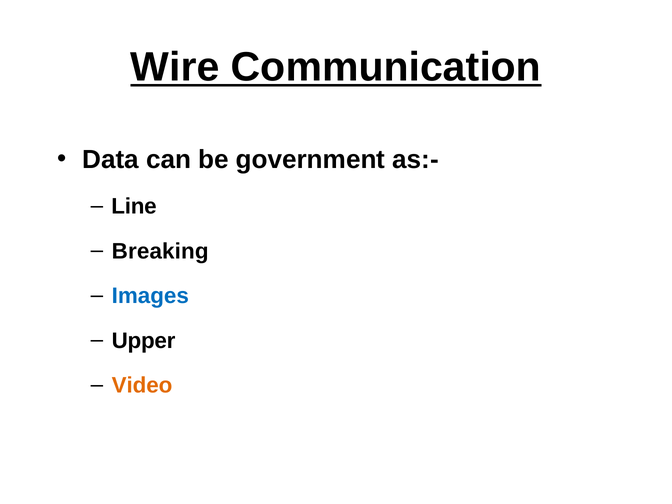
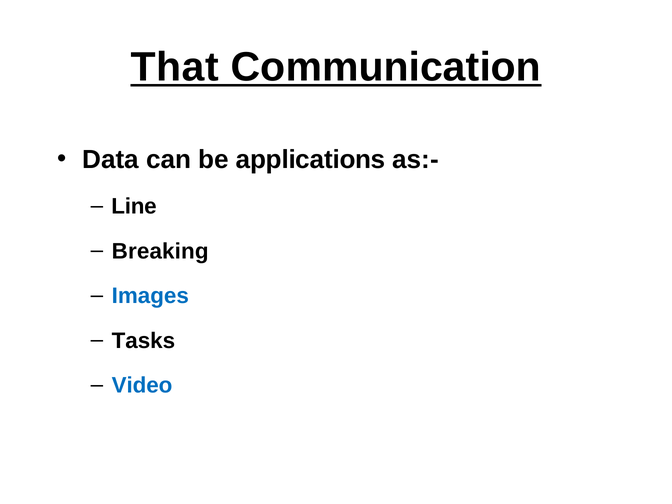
Wire: Wire -> That (175, 67)
government: government -> applications (311, 160)
Upper: Upper -> Tasks (143, 341)
Video colour: orange -> blue (142, 386)
